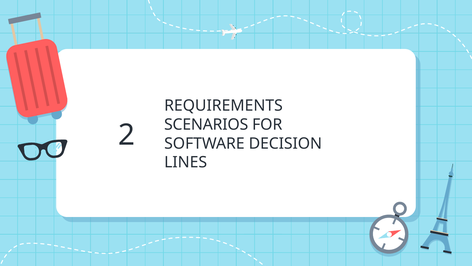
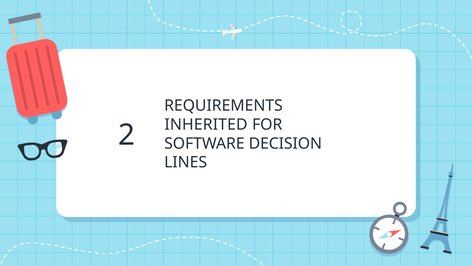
SCENARIOS: SCENARIOS -> INHERITED (206, 124)
